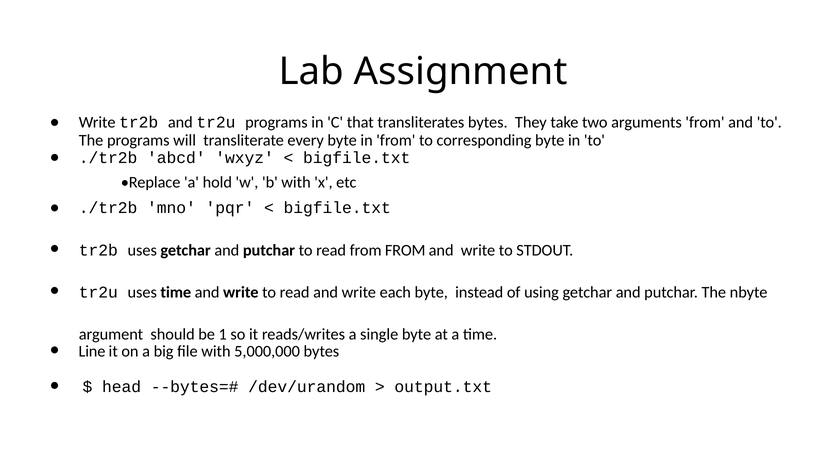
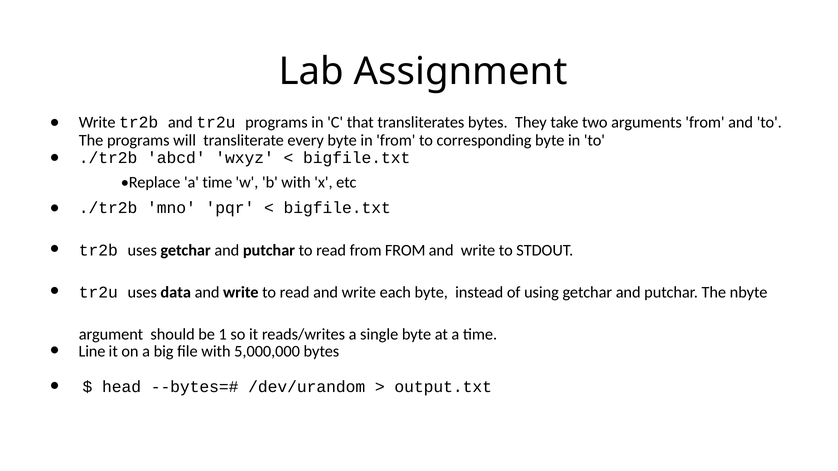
Replace a hold: hold -> time (217, 182)
uses time: time -> data (176, 293)
